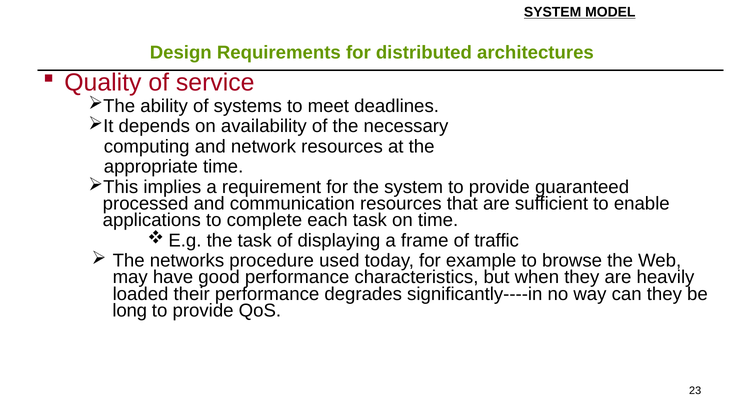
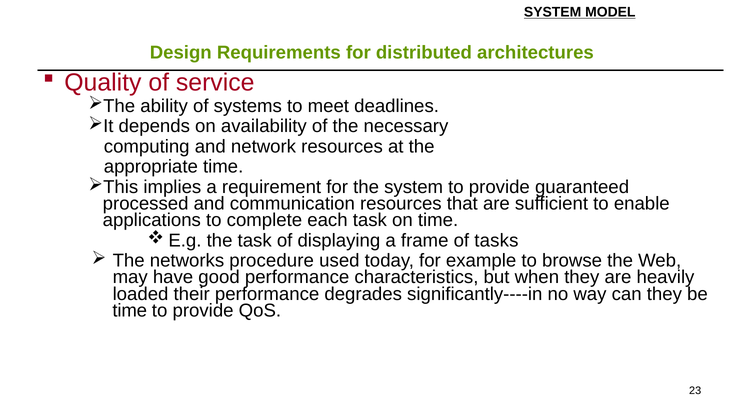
traffic: traffic -> tasks (496, 241)
long: long -> time (130, 311)
